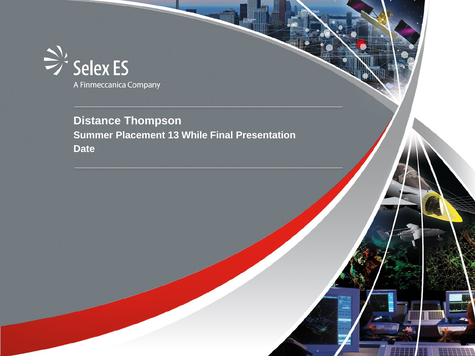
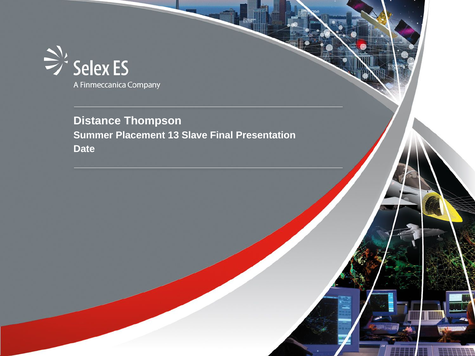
While: While -> Slave (195, 135)
